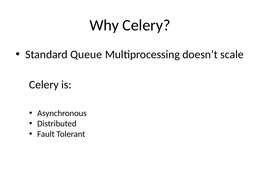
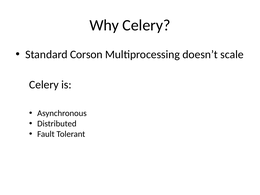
Queue: Queue -> Corson (86, 55)
